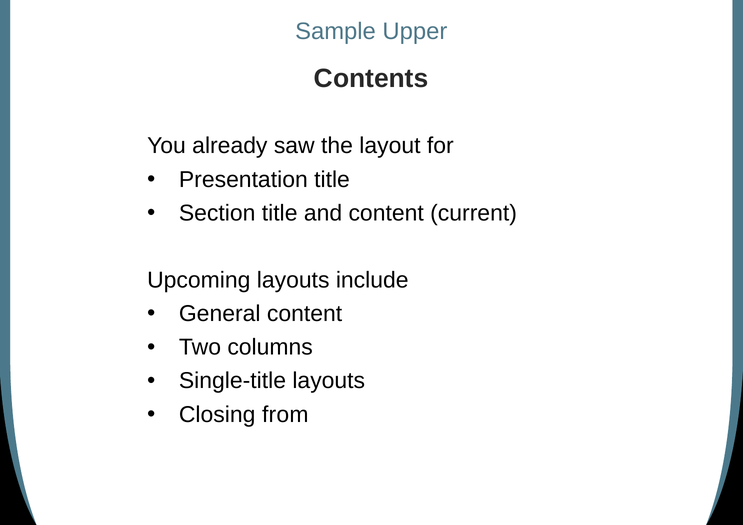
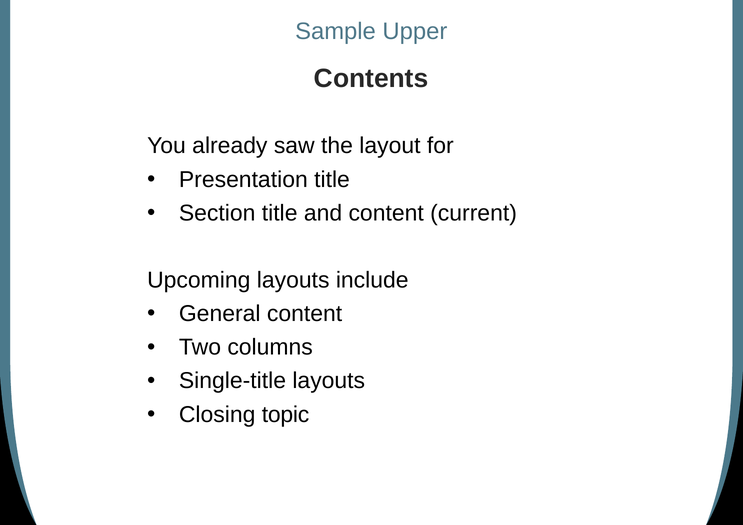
from: from -> topic (286, 415)
